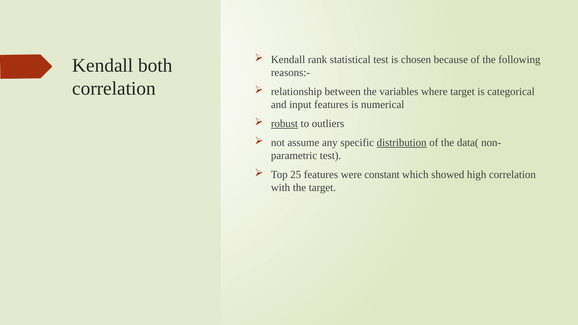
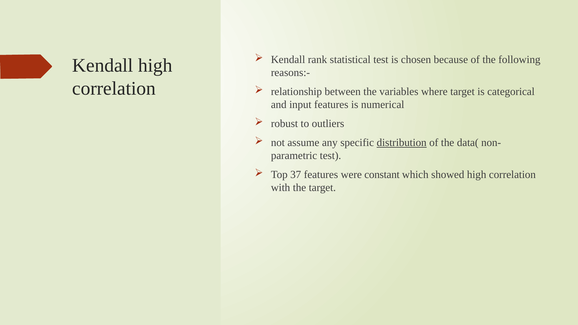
Kendall both: both -> high (155, 65)
robust underline: present -> none (284, 124)
25: 25 -> 37 (296, 175)
